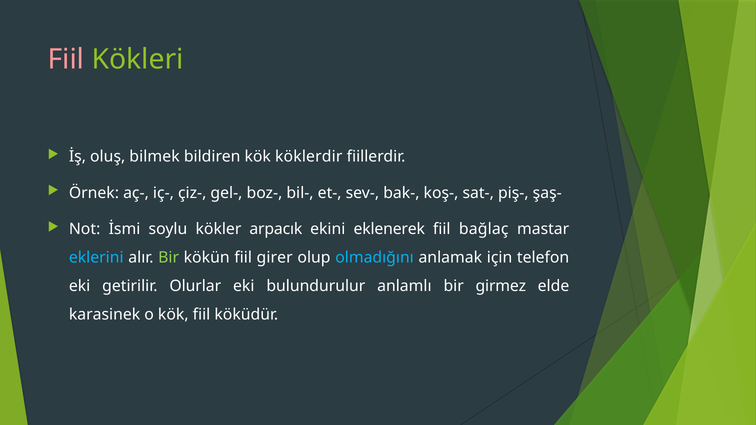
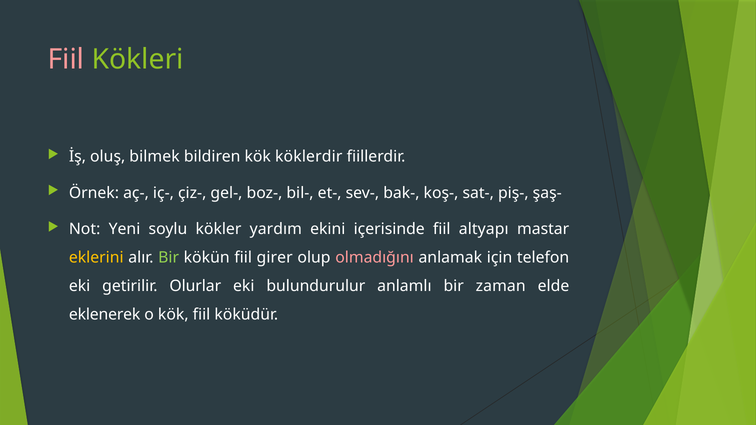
İsmi: İsmi -> Yeni (124, 229)
arpacık: arpacık -> yardım (276, 229)
eklenerek: eklenerek -> içerisinde (389, 229)
bağlaç: bağlaç -> altyapı (484, 229)
eklerini colour: light blue -> yellow (96, 258)
olmadığını colour: light blue -> pink (375, 258)
girmez: girmez -> zaman (501, 286)
karasinek: karasinek -> eklenerek (105, 315)
